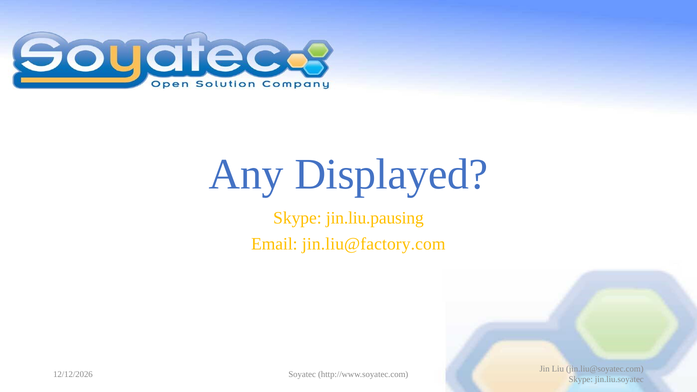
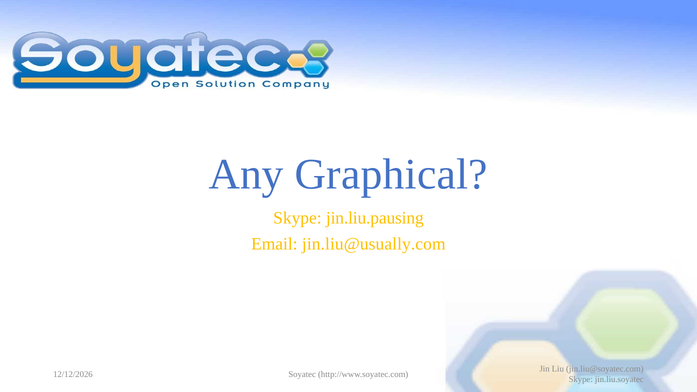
Displayed: Displayed -> Graphical (391, 174)
jin.liu@factory.com: jin.liu@factory.com -> jin.liu@usually.com (374, 244)
